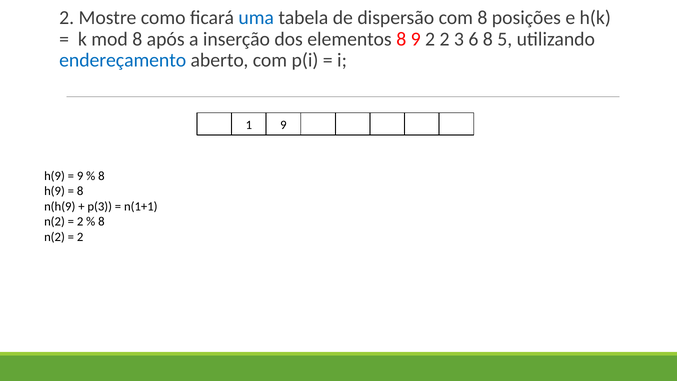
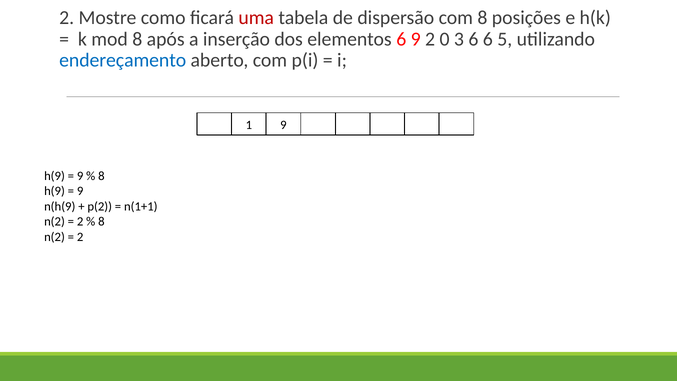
uma colour: blue -> red (256, 18)
elementos 8: 8 -> 6 (401, 39)
2 2: 2 -> 0 (445, 39)
6 8: 8 -> 6 (488, 39)
8: 8 -> 9 (80, 191)
p(3: p(3 -> p(2 (100, 206)
